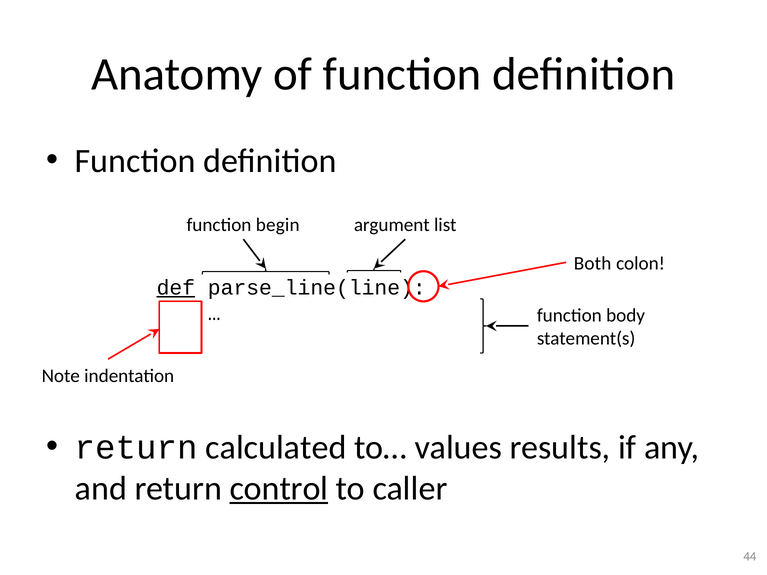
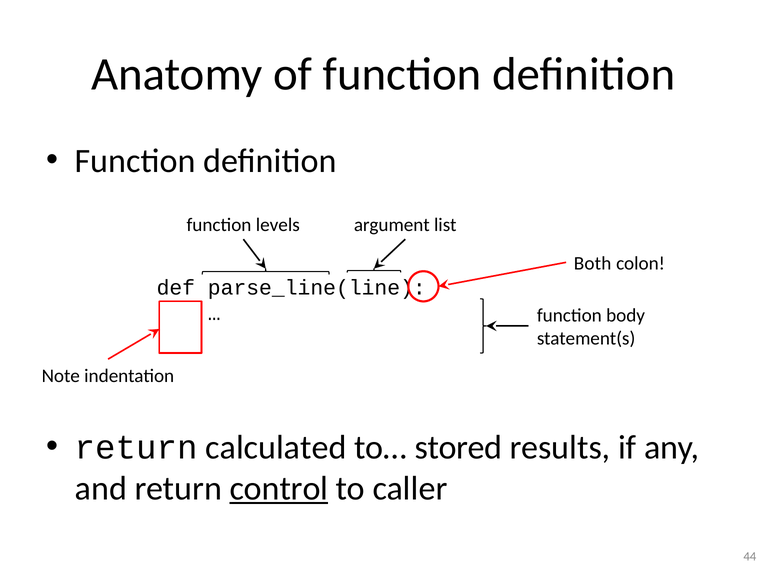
begin: begin -> levels (278, 225)
def underline: present -> none (176, 288)
values: values -> stored (458, 448)
